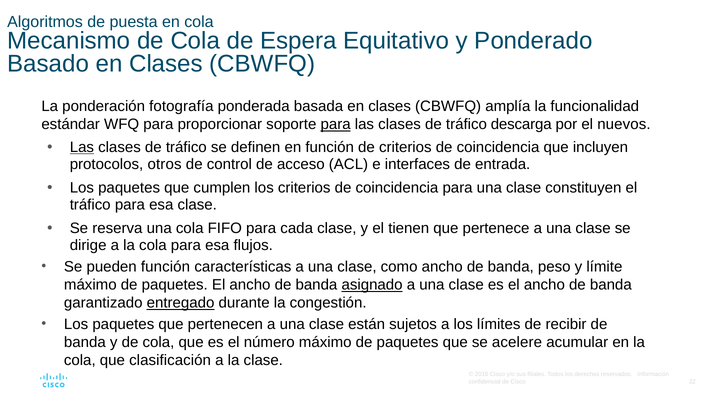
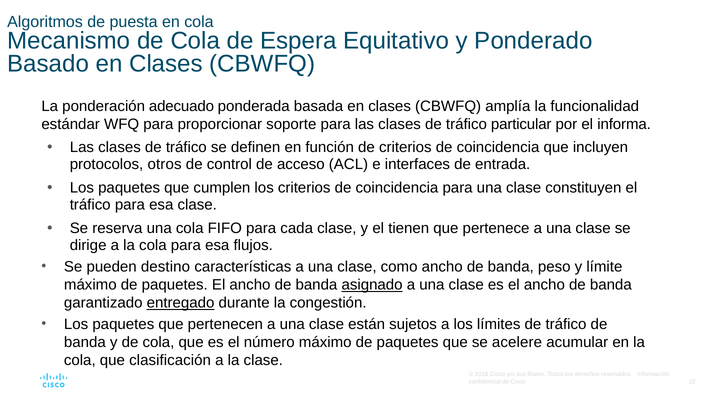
fotografía: fotografía -> adecuado (181, 106)
para underline: present -> none (336, 124)
descarga: descarga -> particular (521, 124)
nuevos: nuevos -> informa (624, 124)
Las underline: present -> none (82, 147)
pueden función: función -> destino (165, 267)
límites de recibir: recibir -> tráfico (566, 324)
